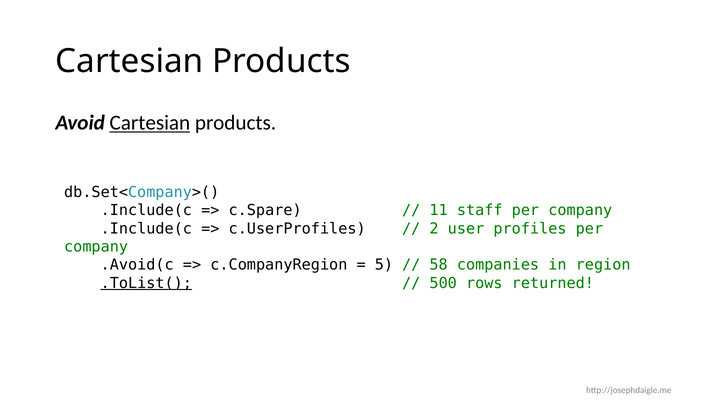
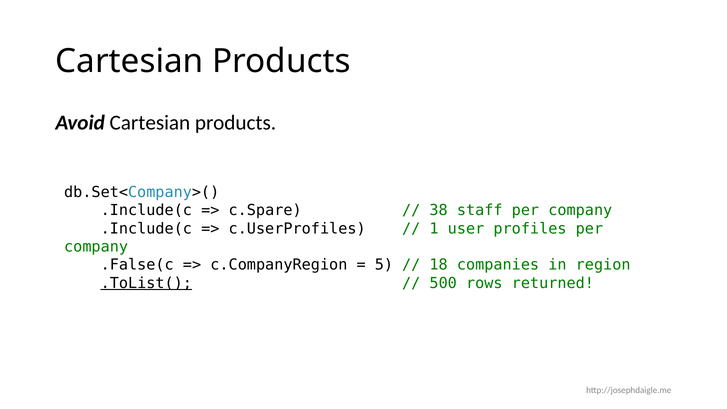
Cartesian underline: present -> none (150, 123)
11: 11 -> 38 (439, 210)
2: 2 -> 1 (434, 229)
.Avoid(c: .Avoid(c -> .False(c (137, 265)
58: 58 -> 18 (439, 265)
